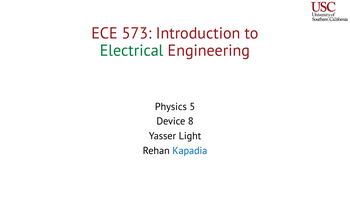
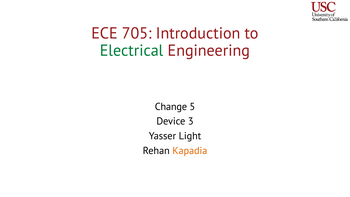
573: 573 -> 705 (137, 33)
Physics: Physics -> Change (171, 107)
8: 8 -> 3 (191, 121)
Kapadia colour: blue -> orange (190, 151)
